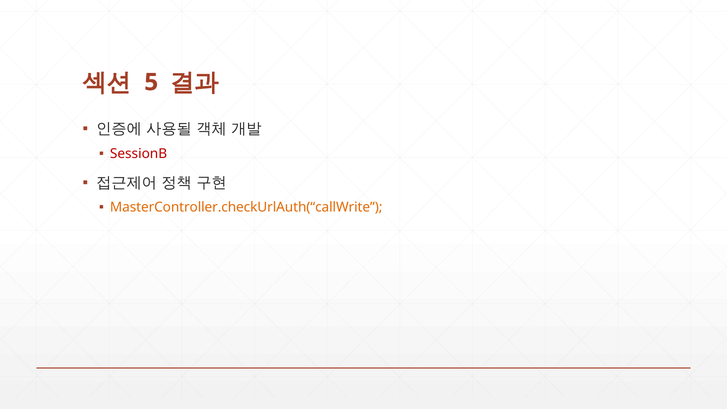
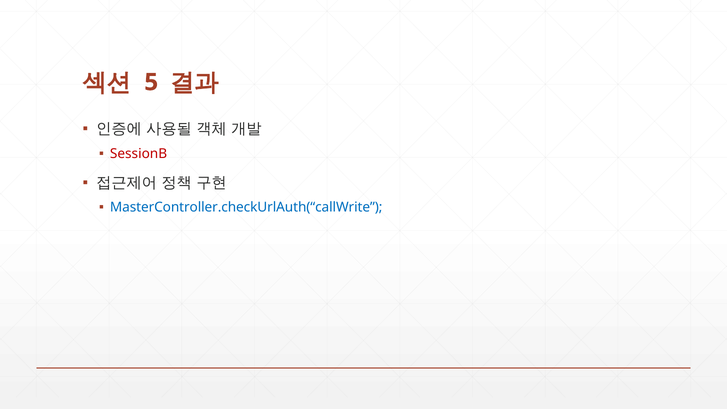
MasterController.checkUrlAuth(“callWrite colour: orange -> blue (246, 207)
